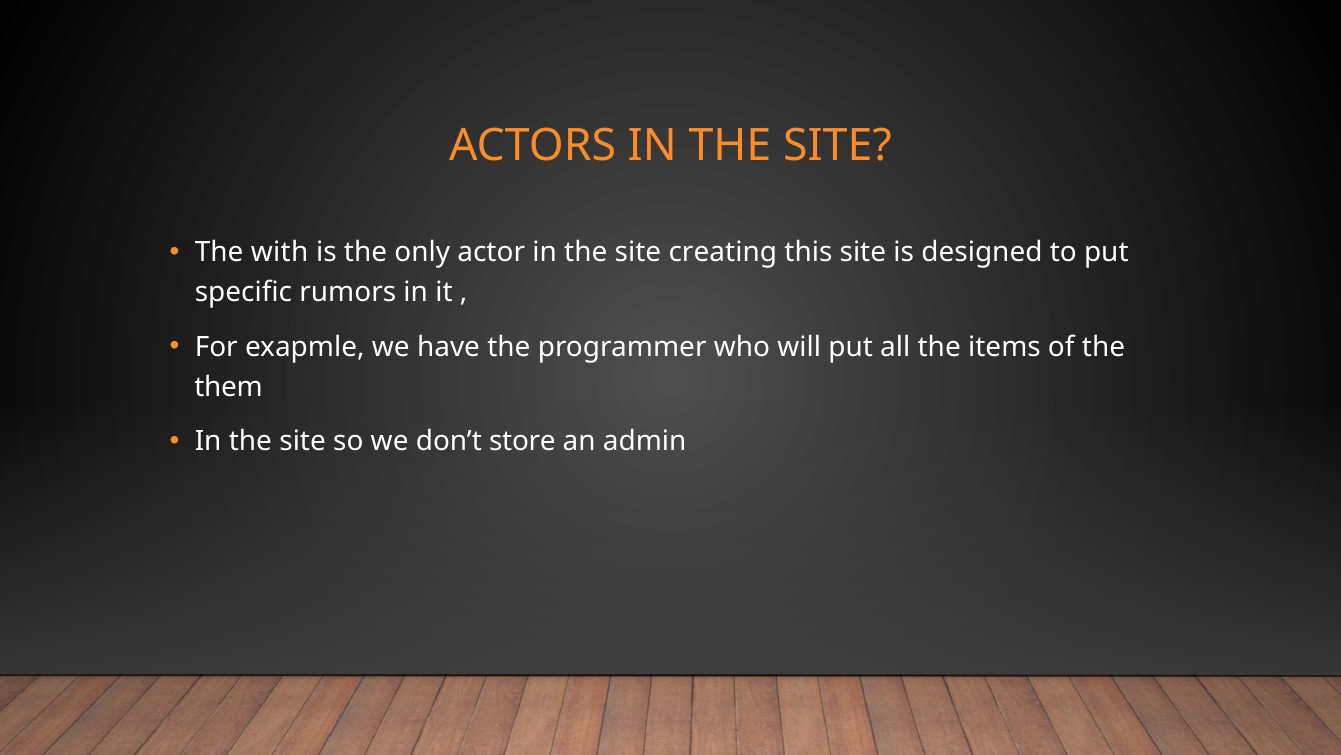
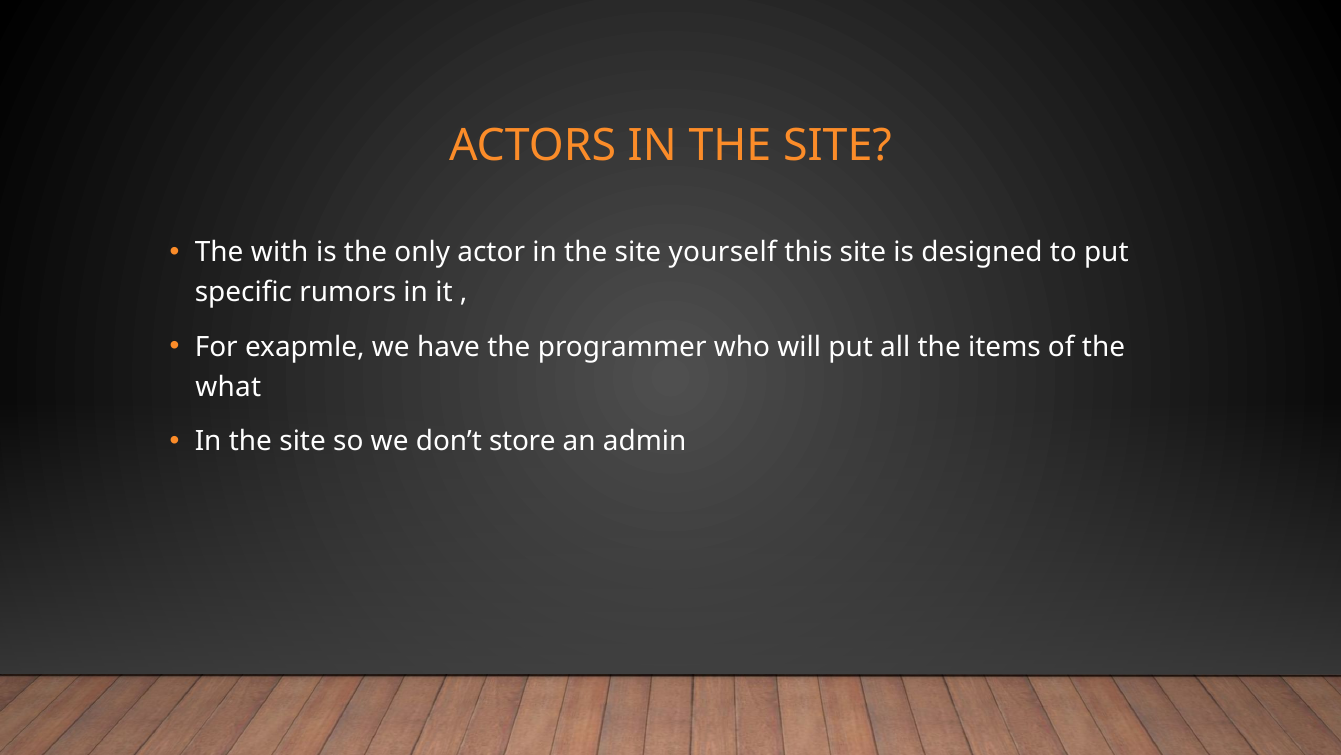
creating: creating -> yourself (723, 252)
them: them -> what (228, 387)
